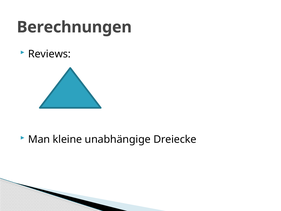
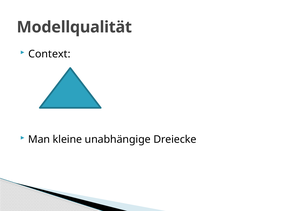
Berechnungen: Berechnungen -> Modellqualität (74, 27)
Reviews: Reviews -> Context (49, 54)
